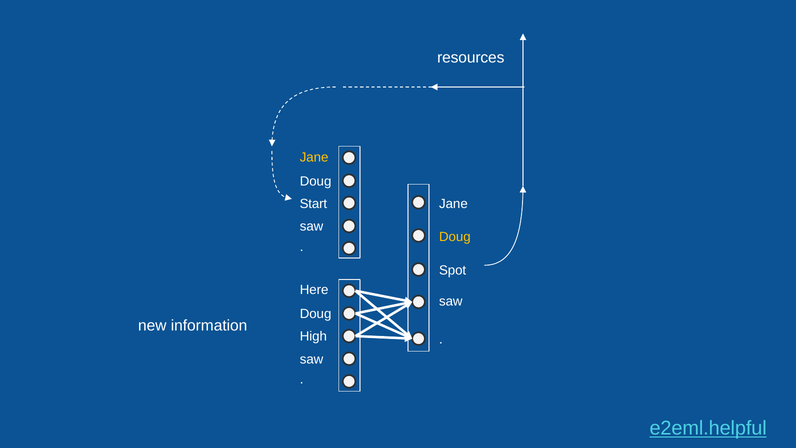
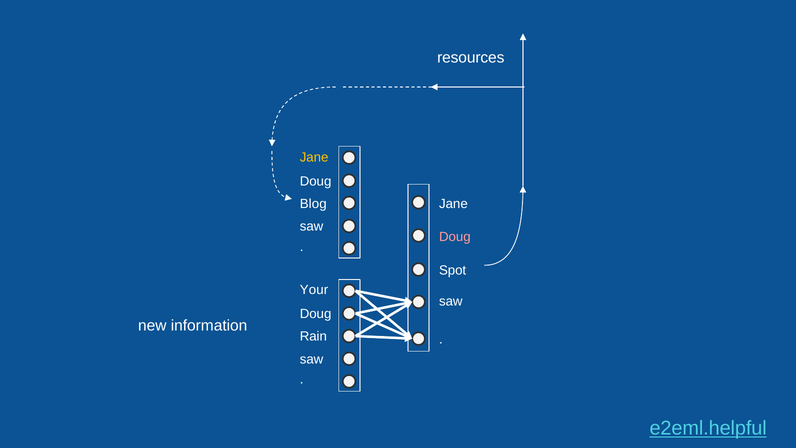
Start: Start -> Blog (313, 204)
Doug colour: yellow -> pink (455, 237)
Here: Here -> Your (314, 290)
High: High -> Rain (313, 336)
